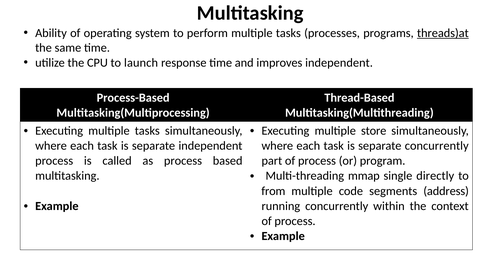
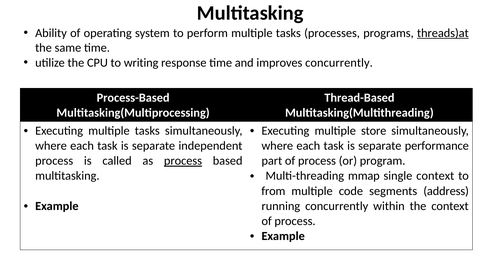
launch: launch -> writing (141, 63)
improves independent: independent -> concurrently (339, 63)
separate concurrently: concurrently -> performance (437, 146)
process underline: none -> present (183, 161)
single directly: directly -> context (435, 176)
